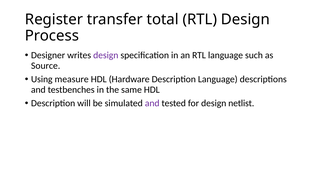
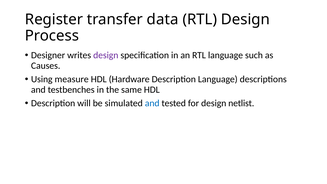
total: total -> data (163, 19)
Source: Source -> Causes (46, 66)
and colour: purple -> blue (152, 103)
